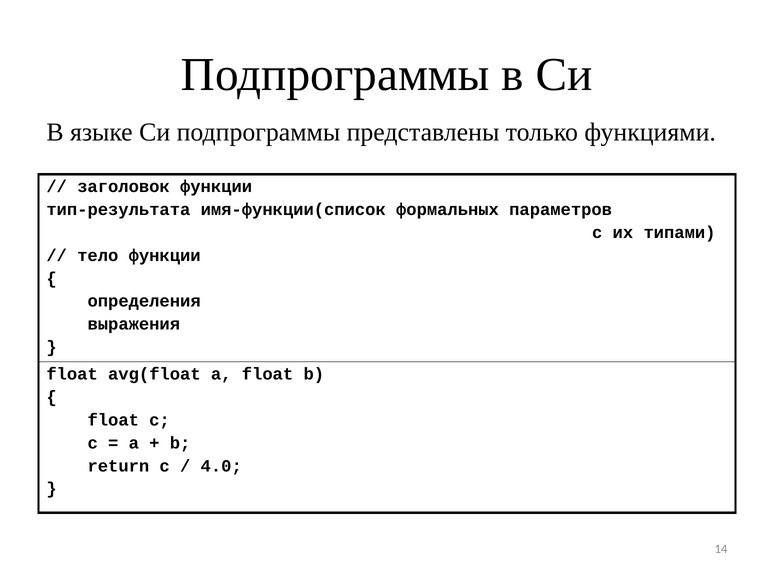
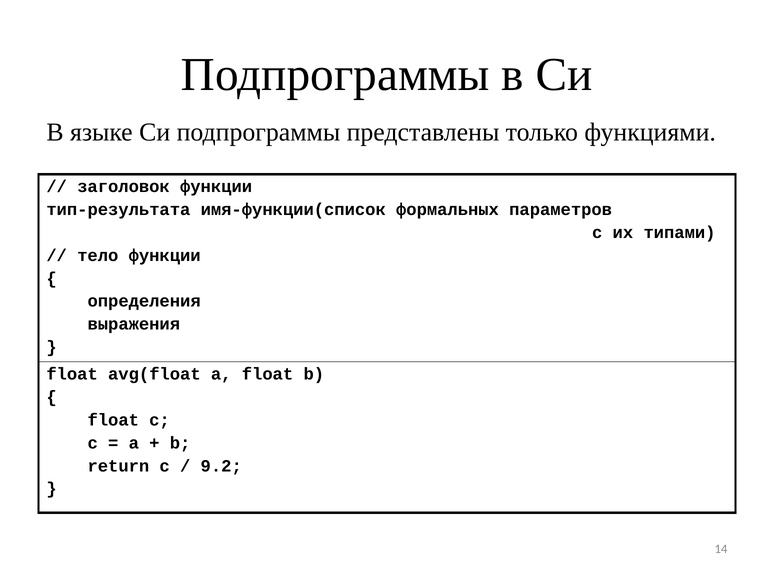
4.0: 4.0 -> 9.2 (221, 466)
